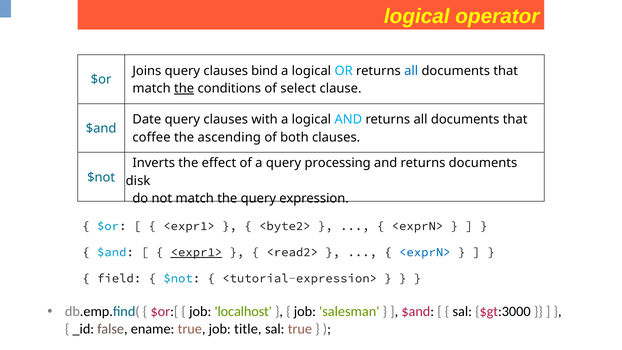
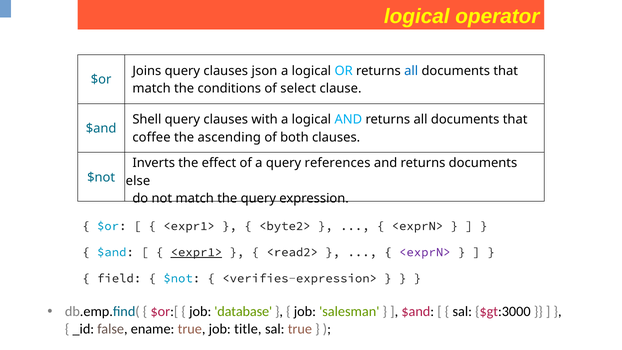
bind: bind -> json (264, 71)
the underline: present -> none (184, 89)
Date: Date -> Shell (147, 120)
processing: processing -> references (338, 163)
disk: disk -> else (138, 181)
<exprN> colour: blue -> purple (425, 252)
<tutorial-expression>: <tutorial-expression> -> <verifies-expression> (300, 278)
localhost: localhost -> database (243, 312)
